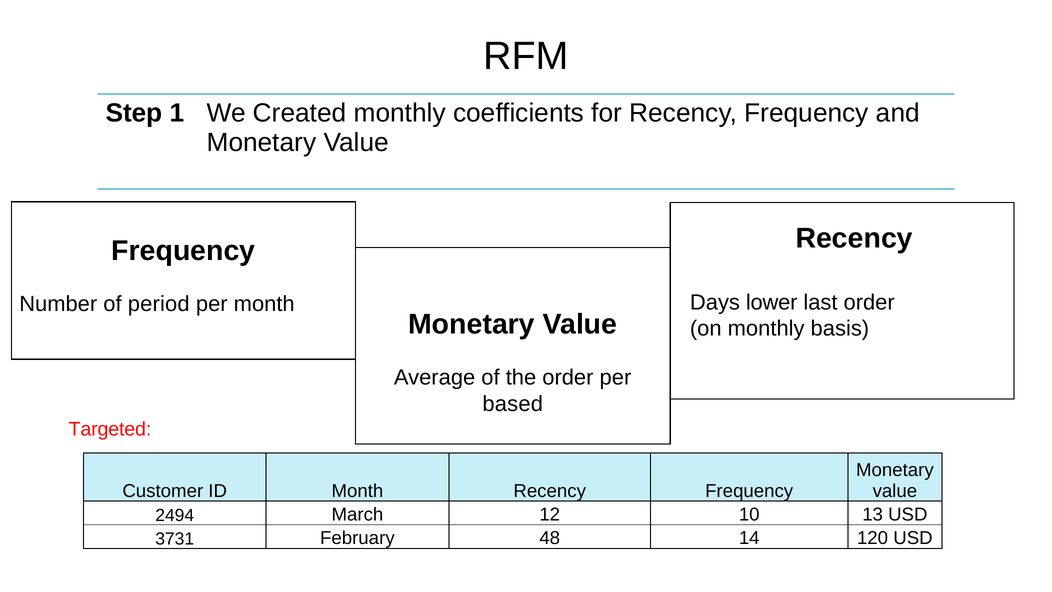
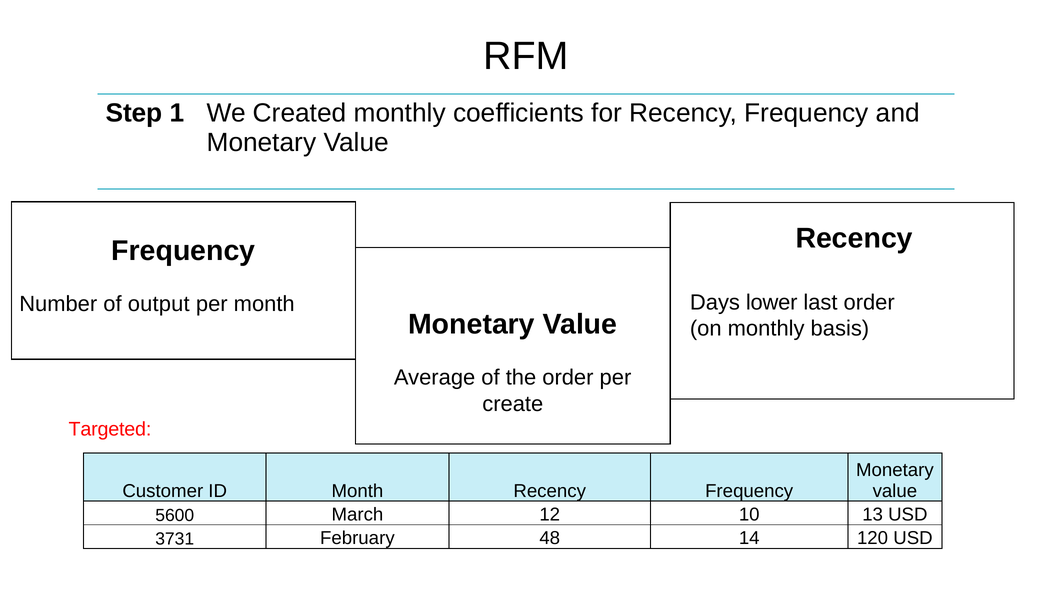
period: period -> output (159, 304)
based: based -> create (513, 404)
2494: 2494 -> 5600 (175, 515)
